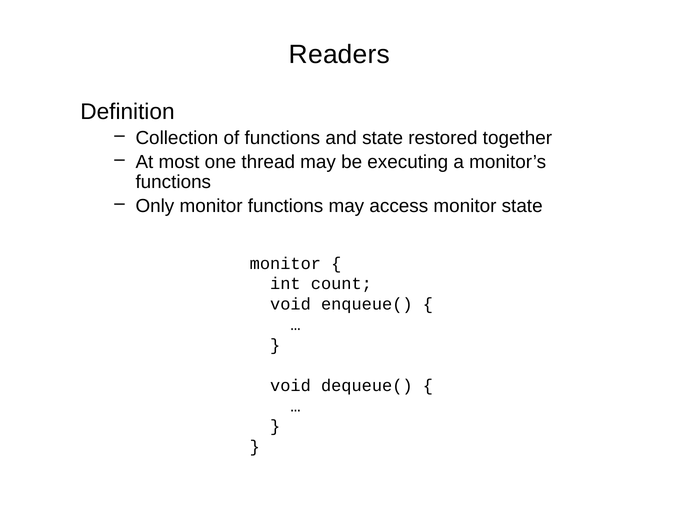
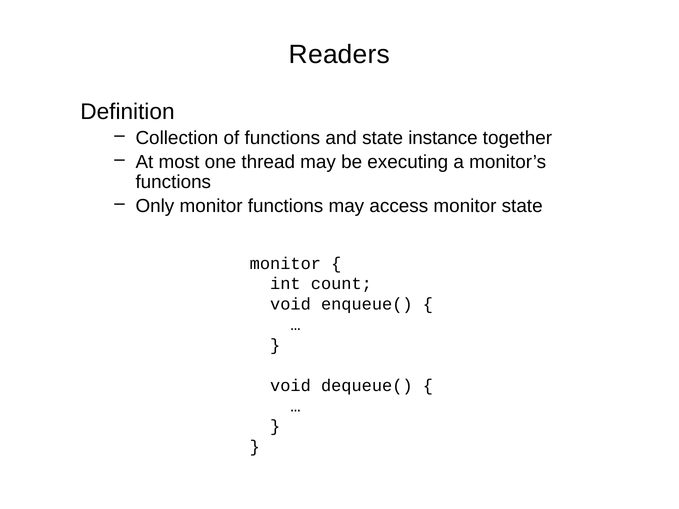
restored: restored -> instance (443, 138)
